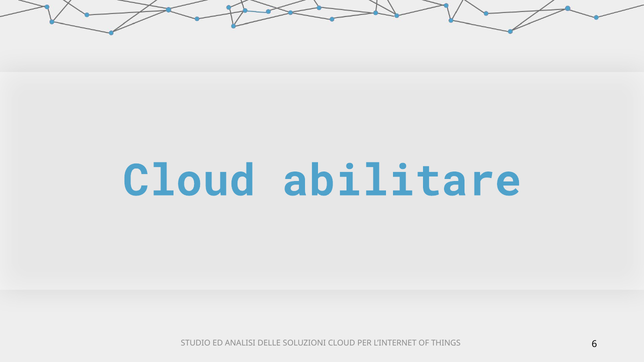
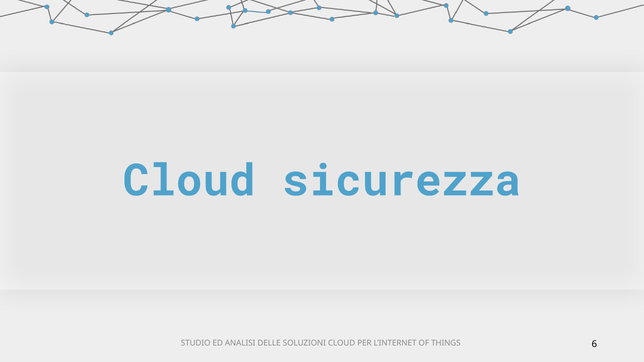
abilitare: abilitare -> sicurezza (402, 181)
